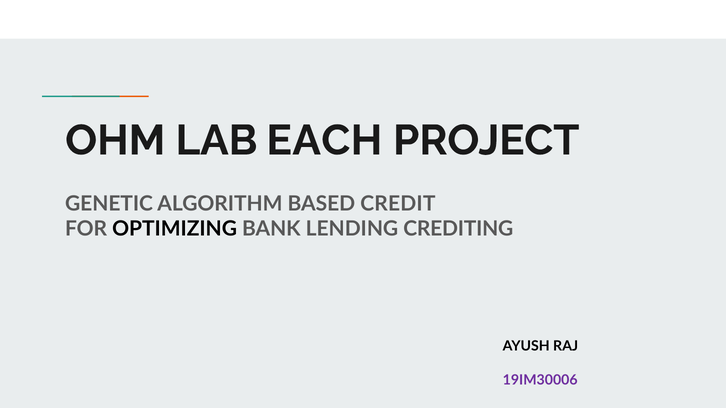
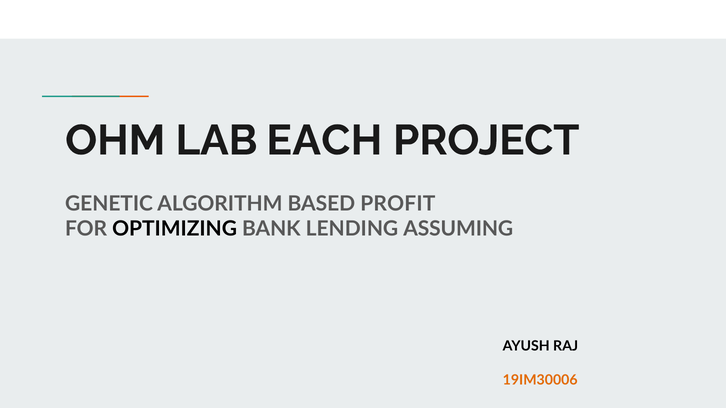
CREDIT: CREDIT -> PROFIT (398, 204)
CREDITING: CREDITING -> ASSUMING (458, 229)
19IM30006 colour: purple -> orange (540, 380)
